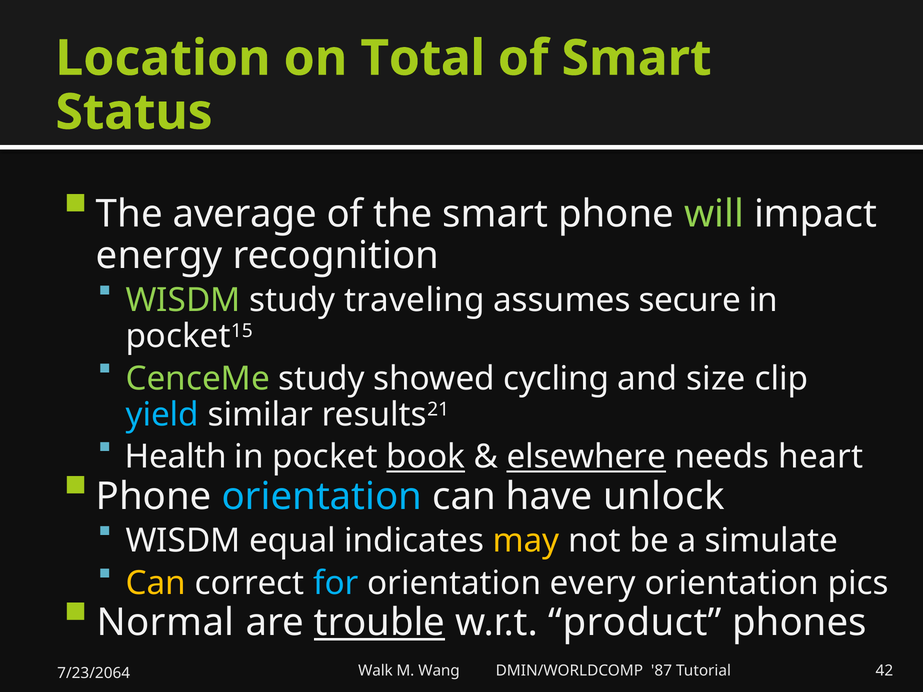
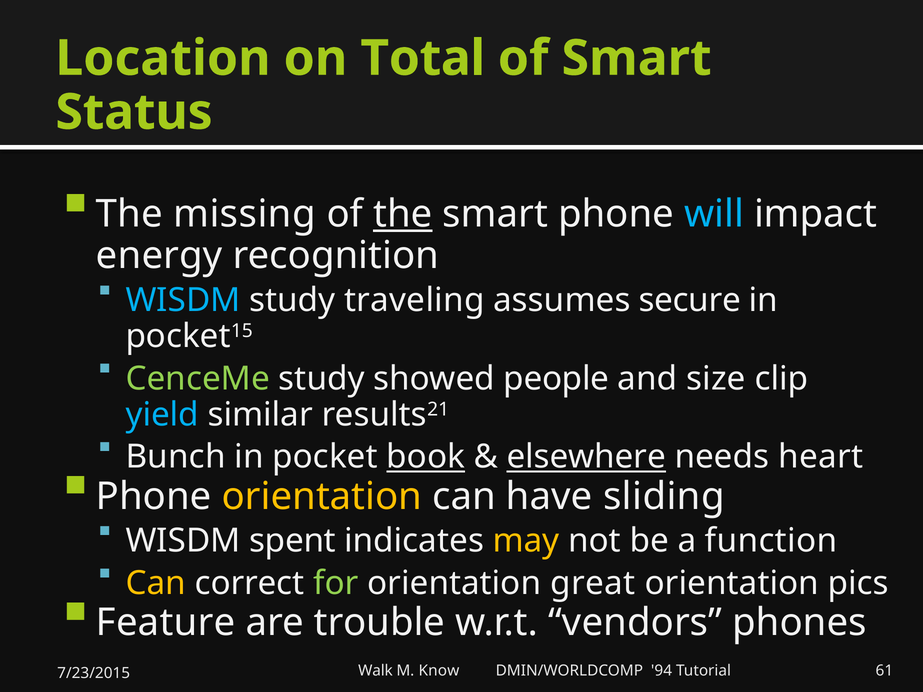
average: average -> missing (245, 214)
the underline: none -> present (403, 214)
will colour: light green -> light blue (714, 214)
WISDM colour: light green -> light blue (183, 300)
cycling: cycling -> people (556, 379)
Health: Health -> Bunch (176, 457)
orientation colour: light blue -> yellow (322, 497)
unlock: unlock -> sliding (664, 497)
equal: equal -> spent (293, 541)
simulate: simulate -> function (771, 541)
for colour: light blue -> light green (336, 584)
every: every -> great (593, 584)
Normal: Normal -> Feature (166, 623)
trouble underline: present -> none (379, 623)
product: product -> vendors (635, 623)
Wang: Wang -> Know (439, 671)
87: 87 -> 94 (662, 671)
42: 42 -> 61 (884, 671)
7/23/2064: 7/23/2064 -> 7/23/2015 (94, 673)
